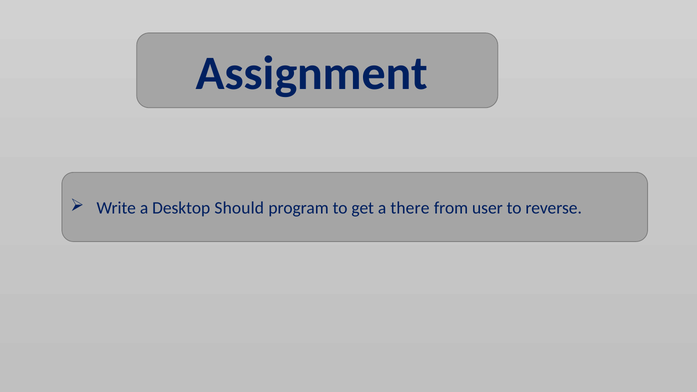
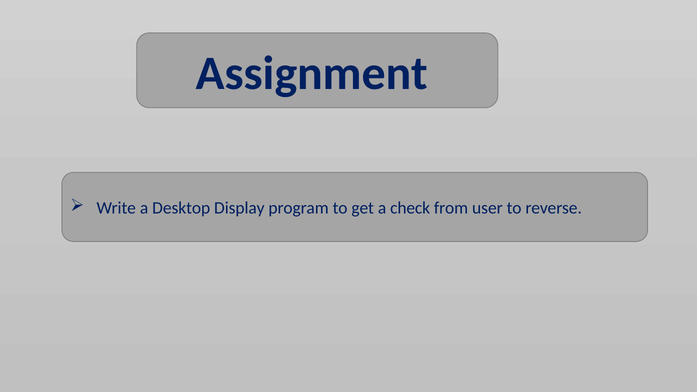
Should: Should -> Display (239, 208)
there: there -> check (410, 208)
